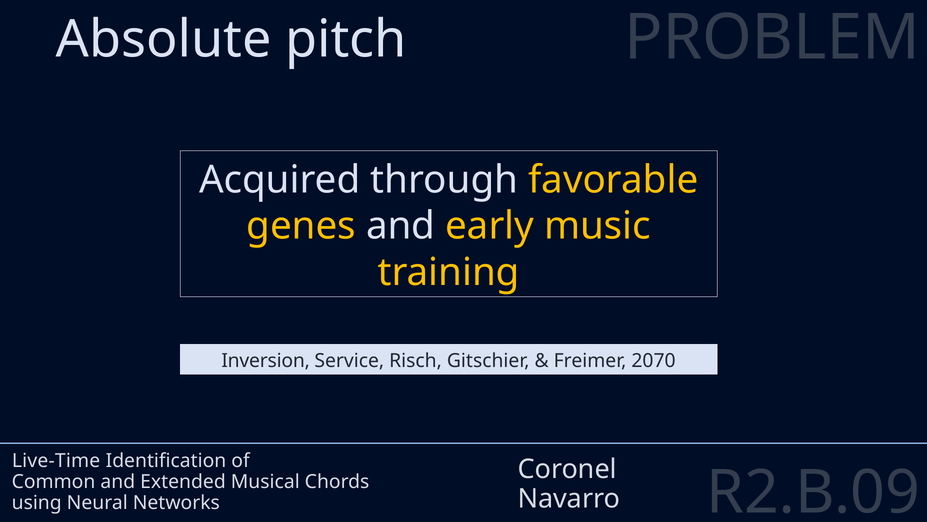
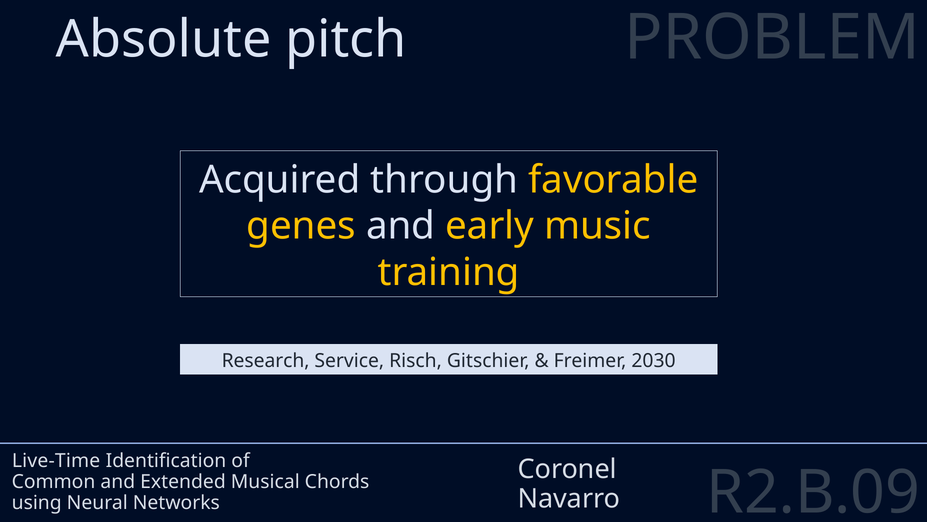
Inversion: Inversion -> Research (266, 360)
2070: 2070 -> 2030 (654, 360)
